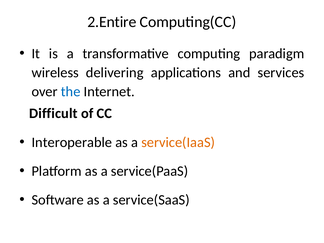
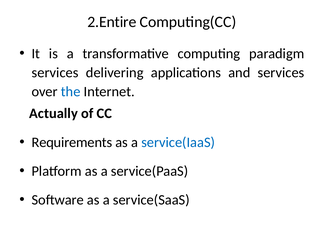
wireless: wireless -> services (55, 73)
Difficult: Difficult -> Actually (54, 113)
Interoperable: Interoperable -> Requirements (72, 142)
service(IaaS colour: orange -> blue (178, 142)
